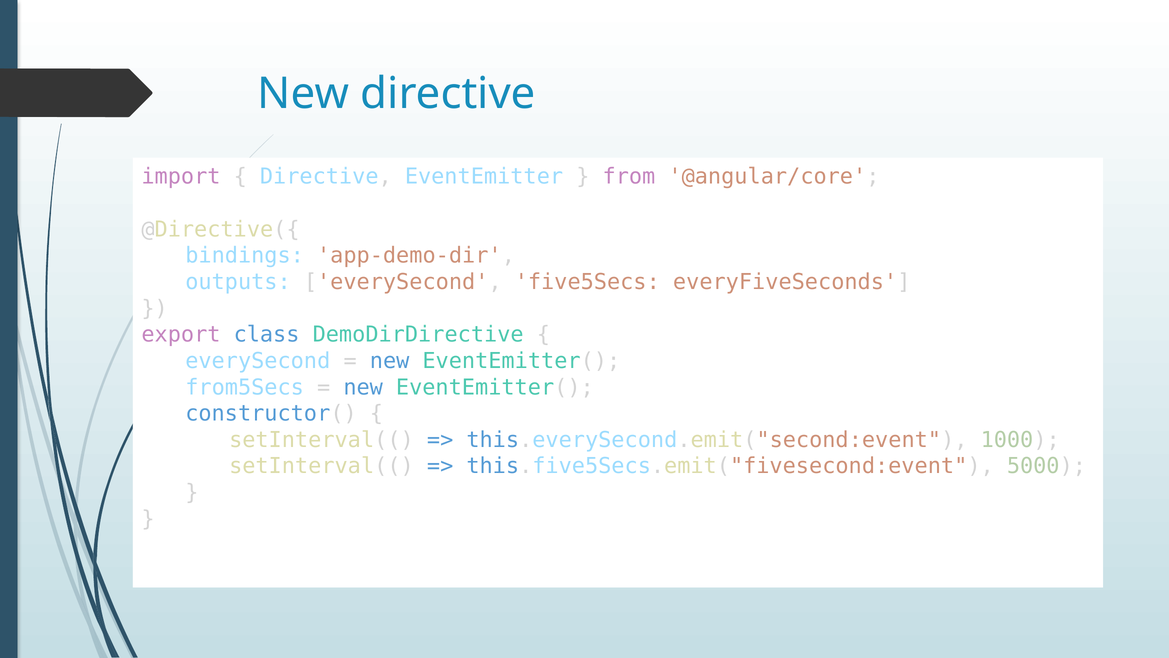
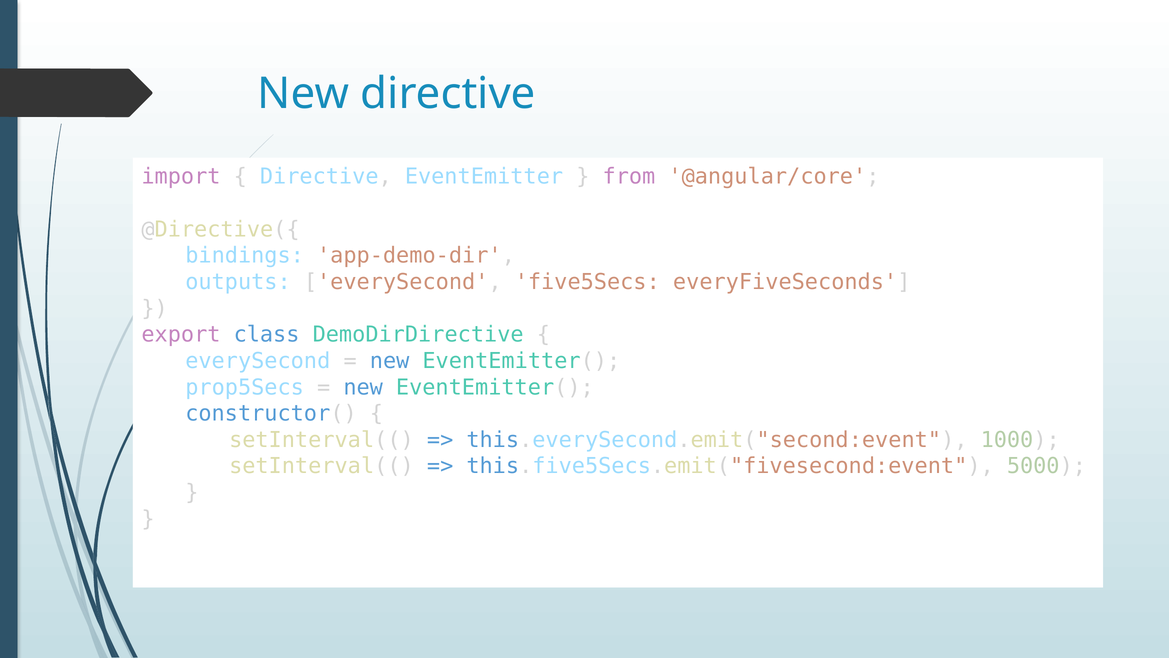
from5Secs: from5Secs -> prop5Secs (245, 387)
